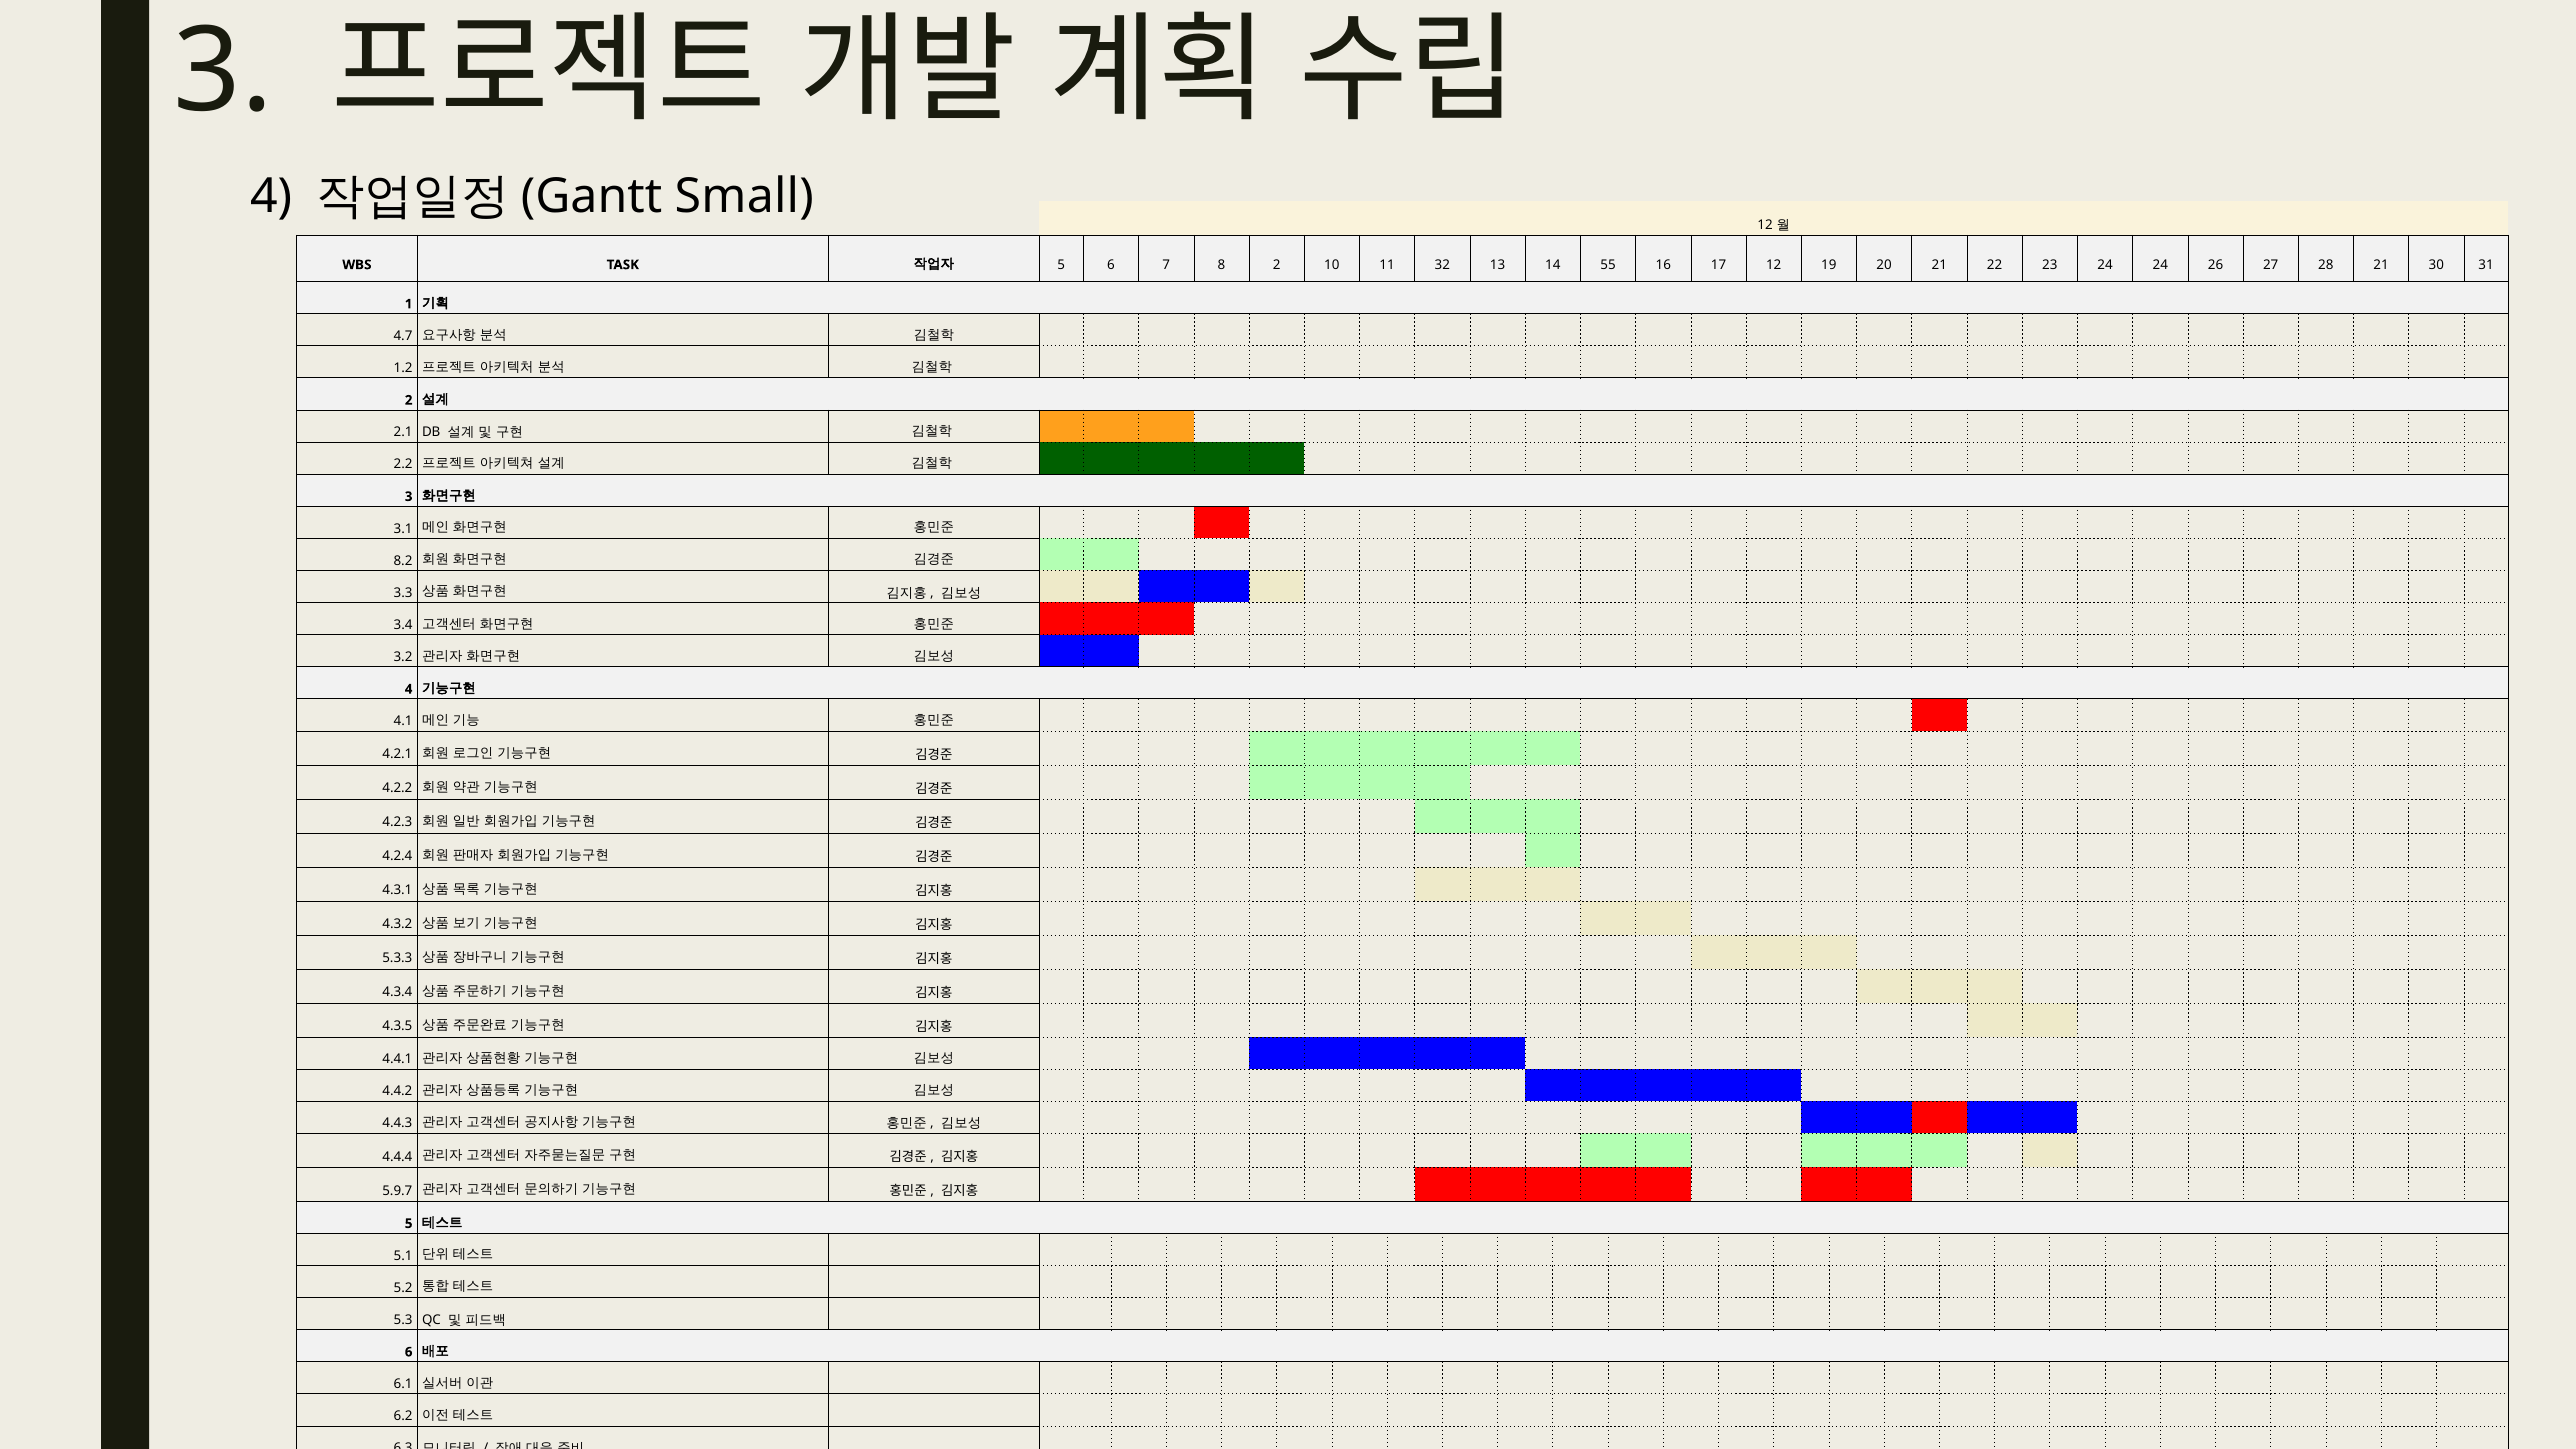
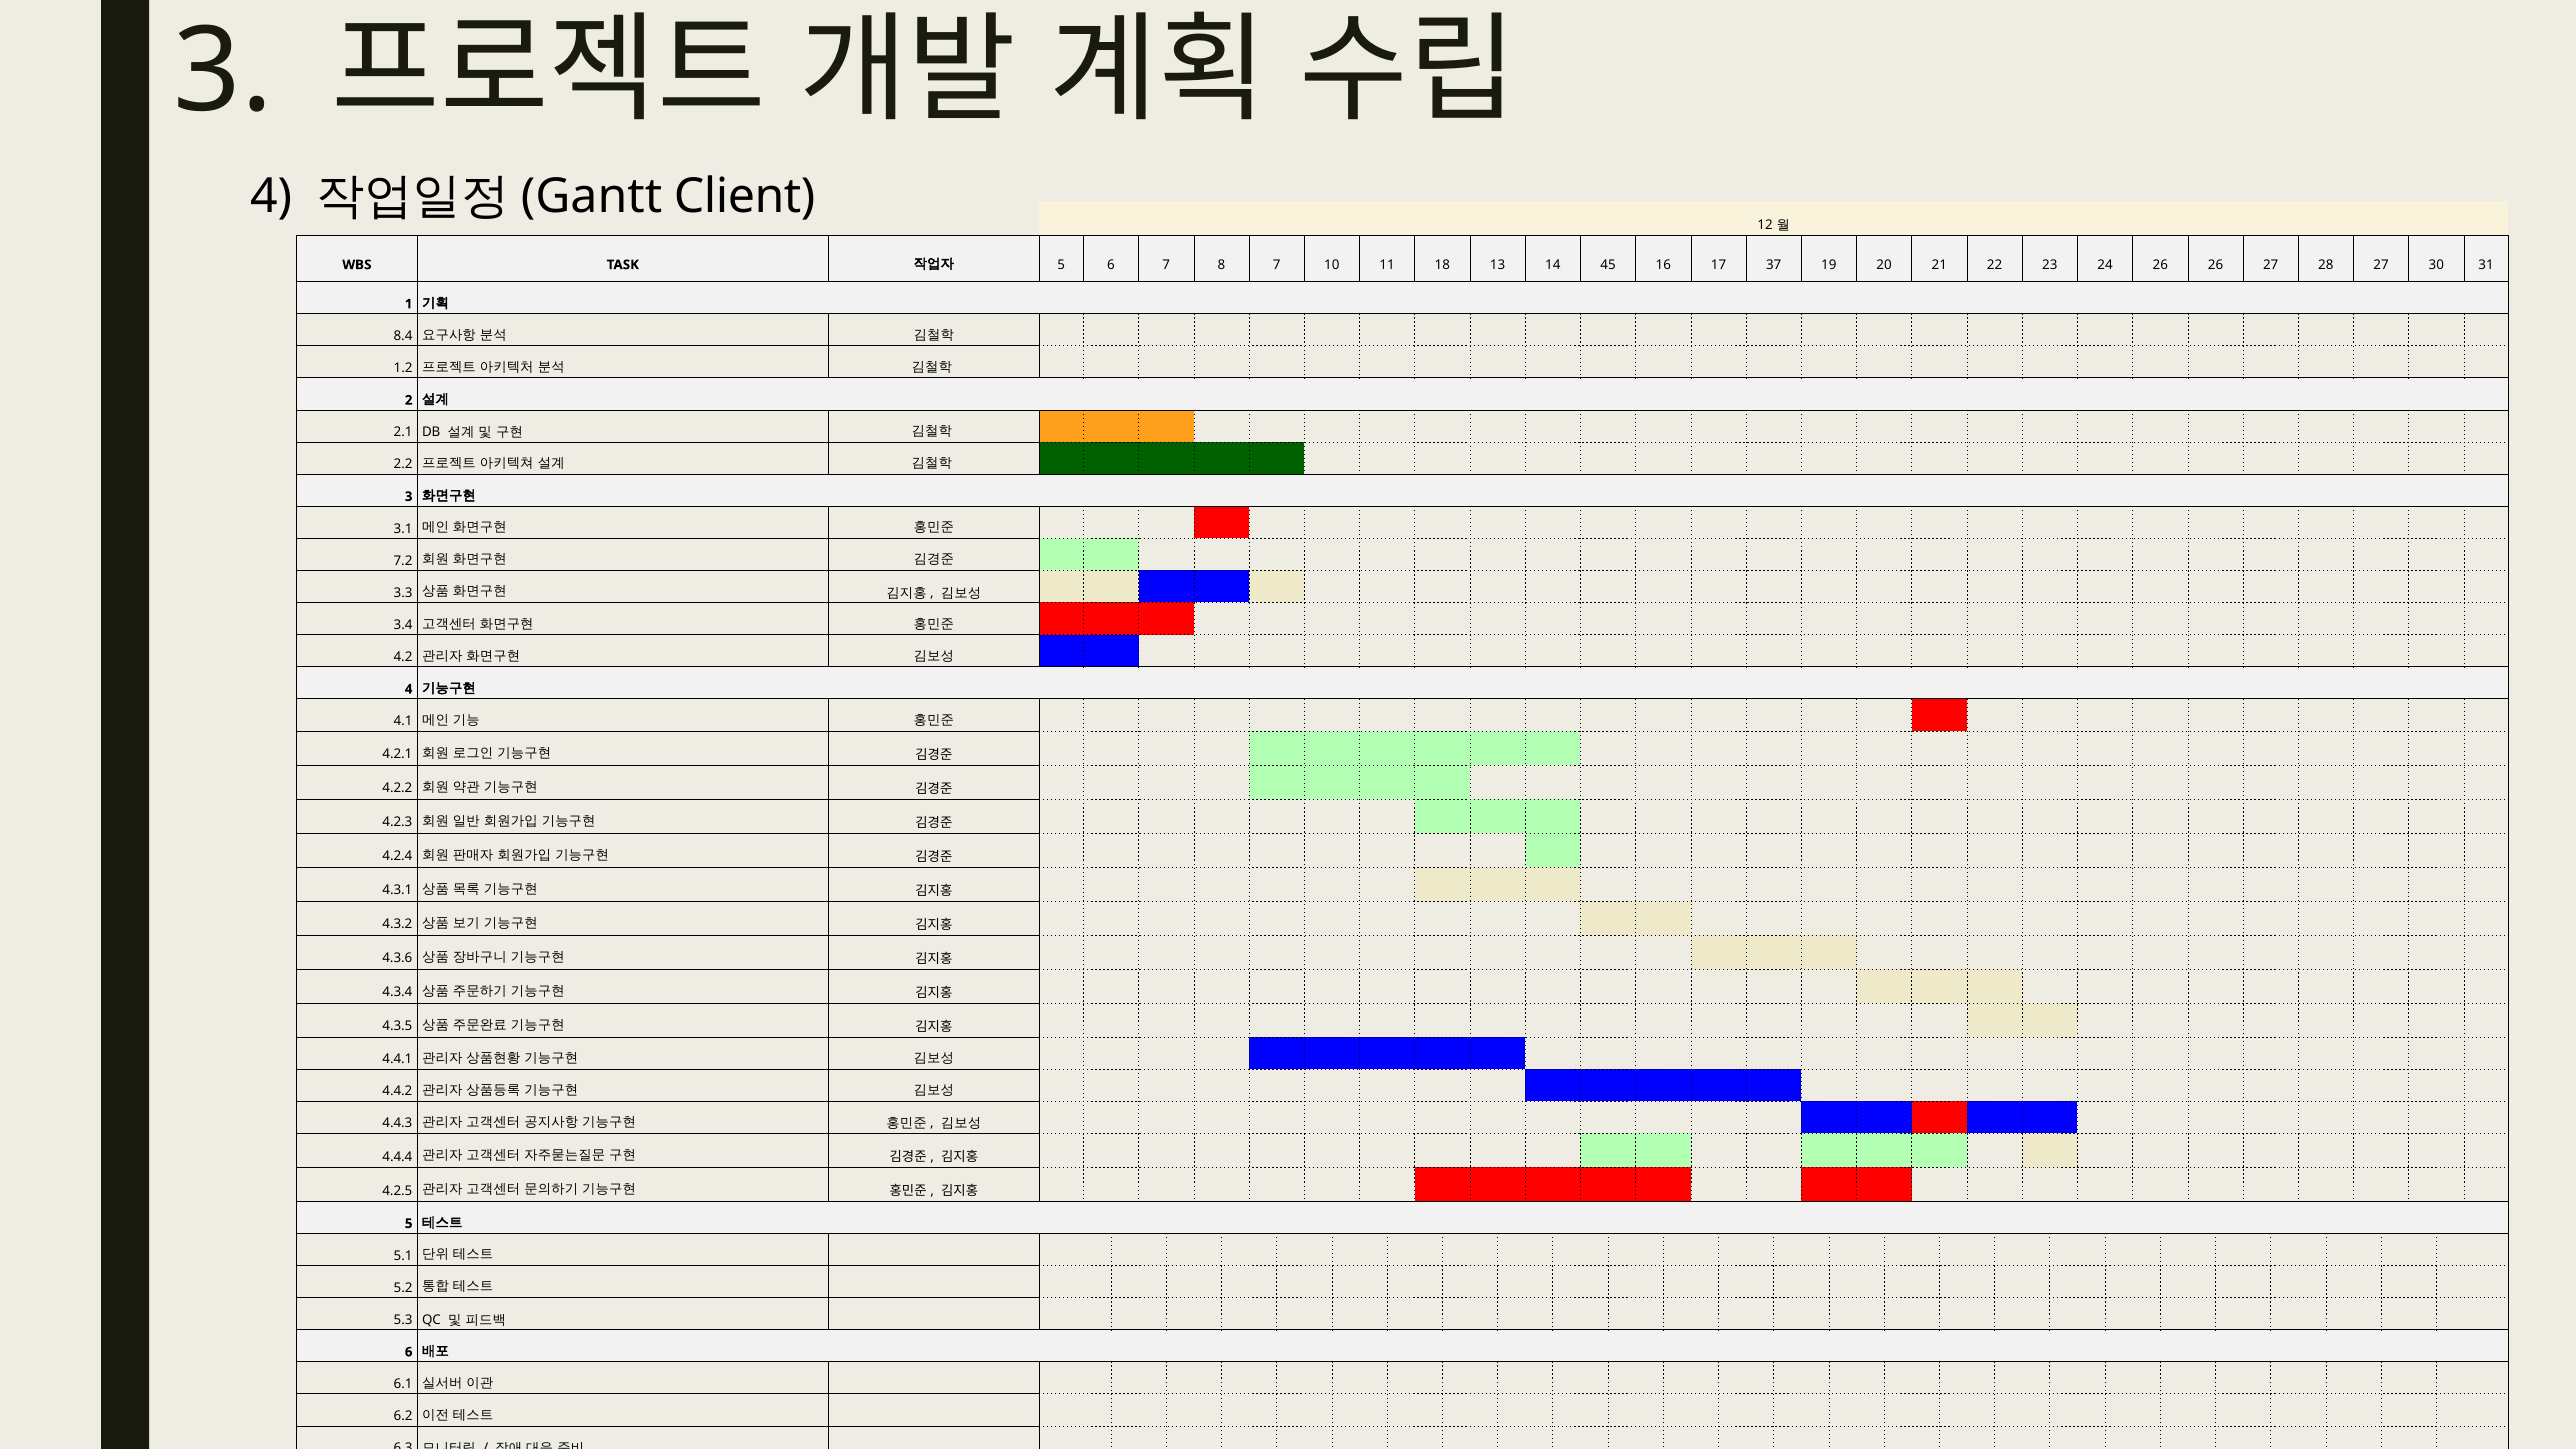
Small: Small -> Client (745, 197)
8 2: 2 -> 7 (1277, 265)
32: 32 -> 18 (1442, 265)
55: 55 -> 45 (1608, 265)
17 12: 12 -> 37 (1774, 265)
24 24: 24 -> 26 (2160, 265)
28 21: 21 -> 27 (2381, 265)
4.7: 4.7 -> 8.4 (403, 336)
8.2: 8.2 -> 7.2 (403, 561)
3.2: 3.2 -> 4.2 (403, 657)
5.3.3: 5.3.3 -> 4.3.6 (397, 958)
5.9.7: 5.9.7 -> 4.2.5 (397, 1191)
